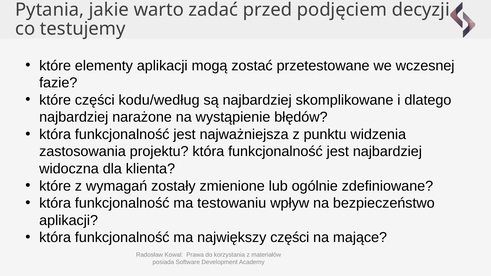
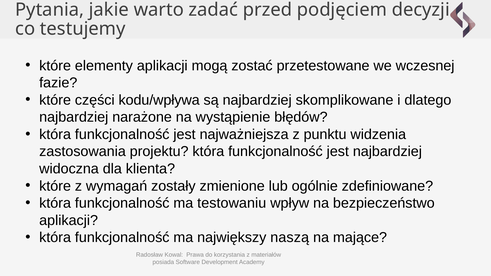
kodu/według: kodu/według -> kodu/wpływa (159, 100)
największy części: części -> naszą (290, 238)
